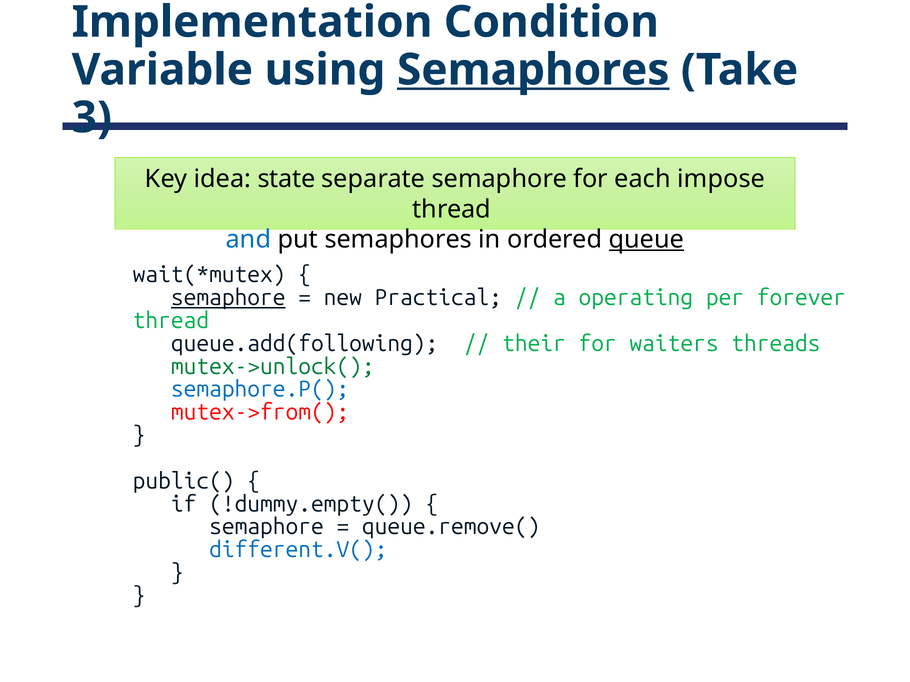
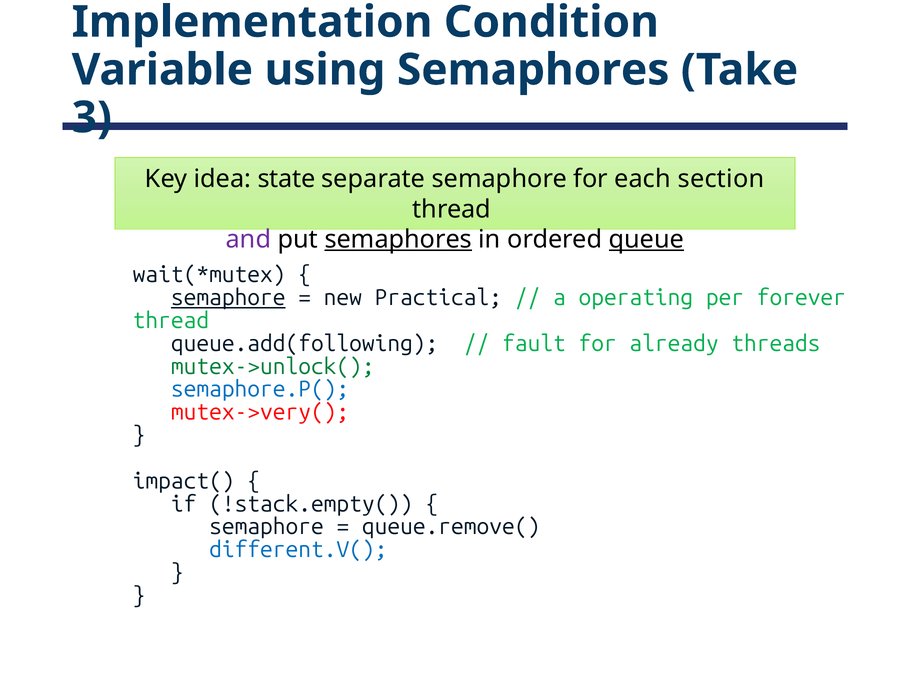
Semaphores underline: present -> none (533, 70)
impose: impose -> section (721, 179)
and colour: blue -> purple (248, 240)
semaphores underline: none -> present (398, 240)
their: their -> fault (534, 344)
waiters: waiters -> already (674, 344)
mutex->from(: mutex->from( -> mutex->very( (260, 413)
public(: public( -> impact( (184, 481)
!dummy.empty(: !dummy.empty( -> !stack.empty( (311, 504)
